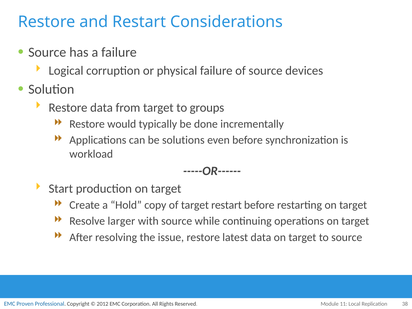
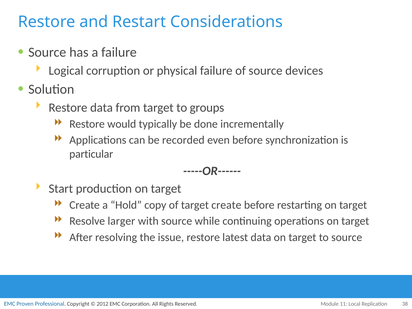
solutions: solutions -> recorded (183, 140)
workload: workload -> particular (91, 154)
target restart: restart -> create (226, 205)
